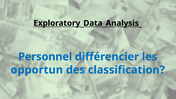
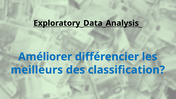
Personnel: Personnel -> Améliorer (45, 57)
opportun: opportun -> meilleurs (37, 70)
